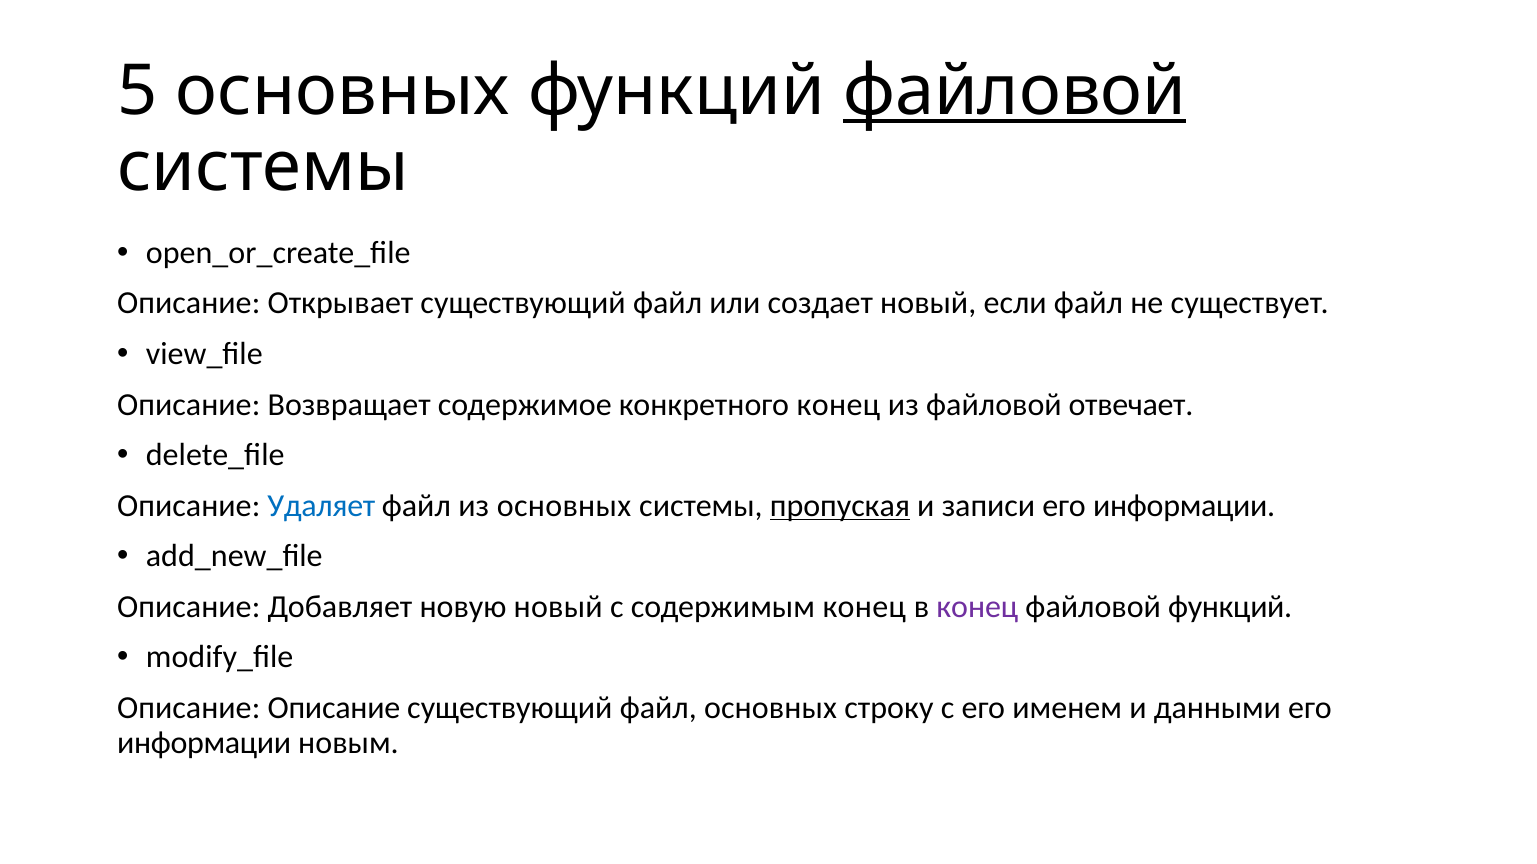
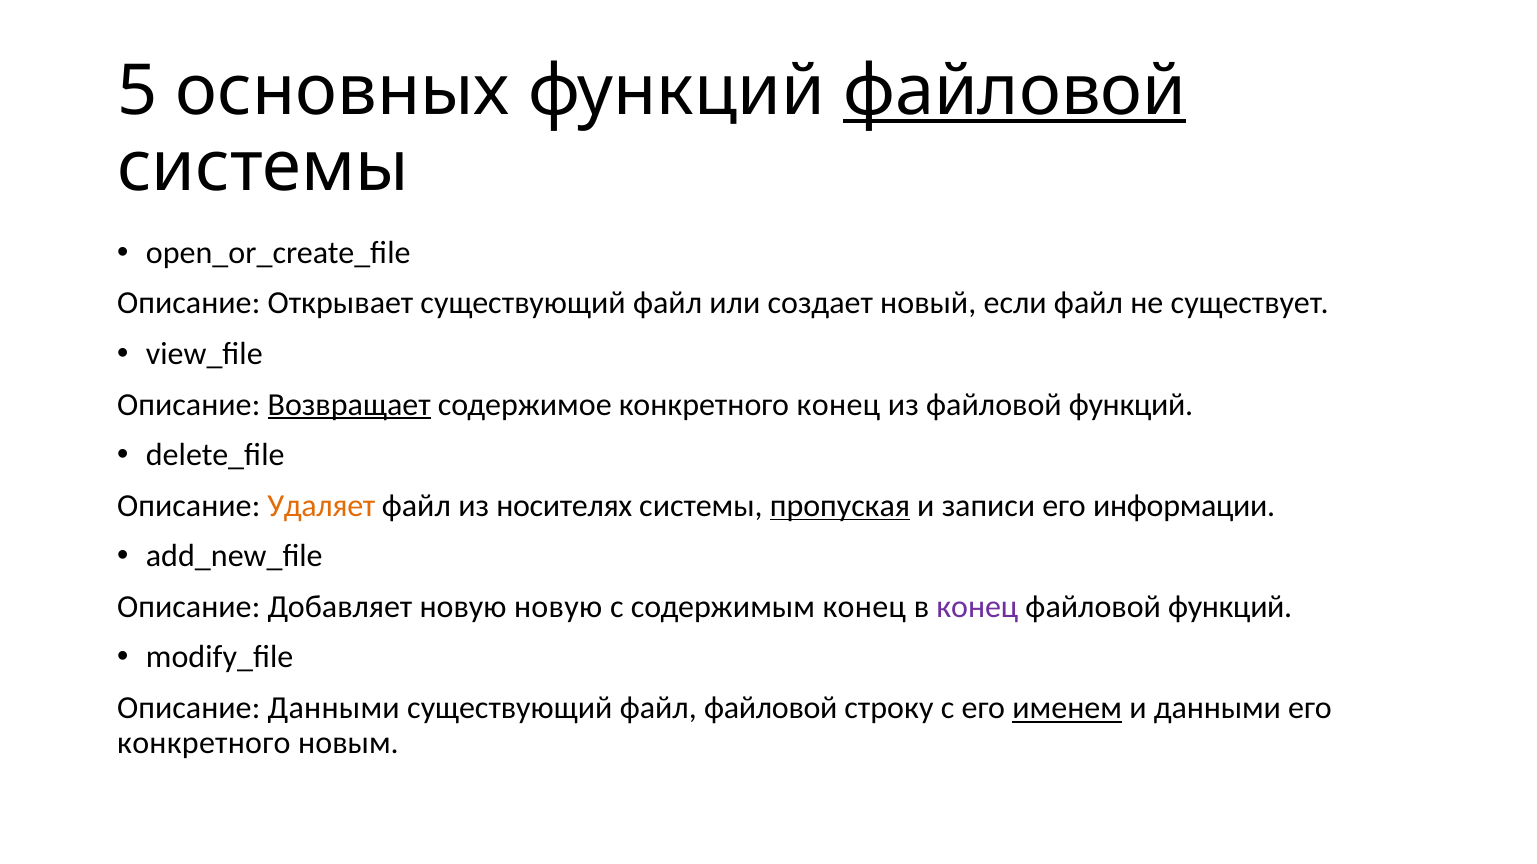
Возвращает underline: none -> present (349, 405)
из файловой отвечает: отвечает -> функций (1131, 405)
Удаляет colour: blue -> orange (321, 506)
из основных: основных -> носителях (564, 506)
новую новый: новый -> новую (558, 607)
Описание Описание: Описание -> Данными (334, 708)
файл основных: основных -> файловой (771, 708)
именем underline: none -> present (1067, 708)
информации: информации -> конкретного (204, 743)
